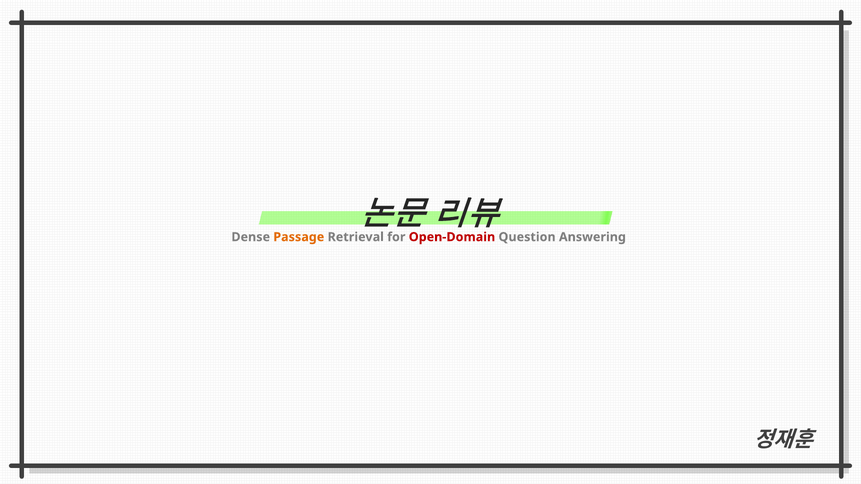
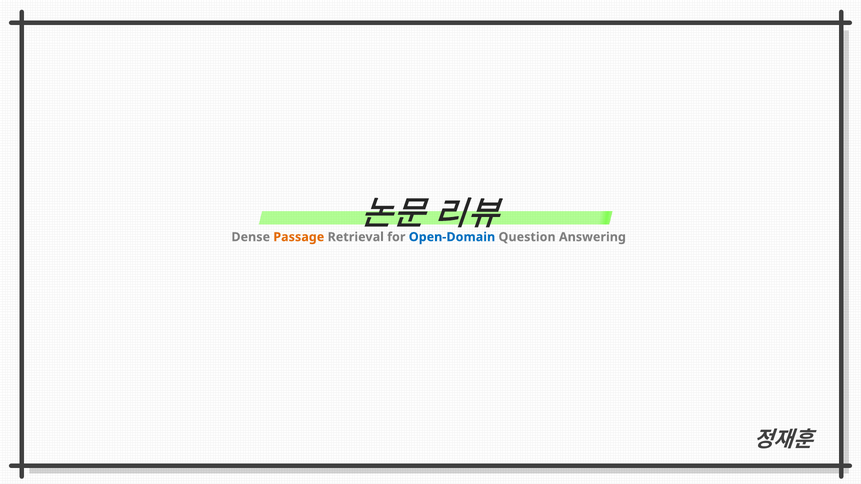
Open-Domain colour: red -> blue (452, 237)
